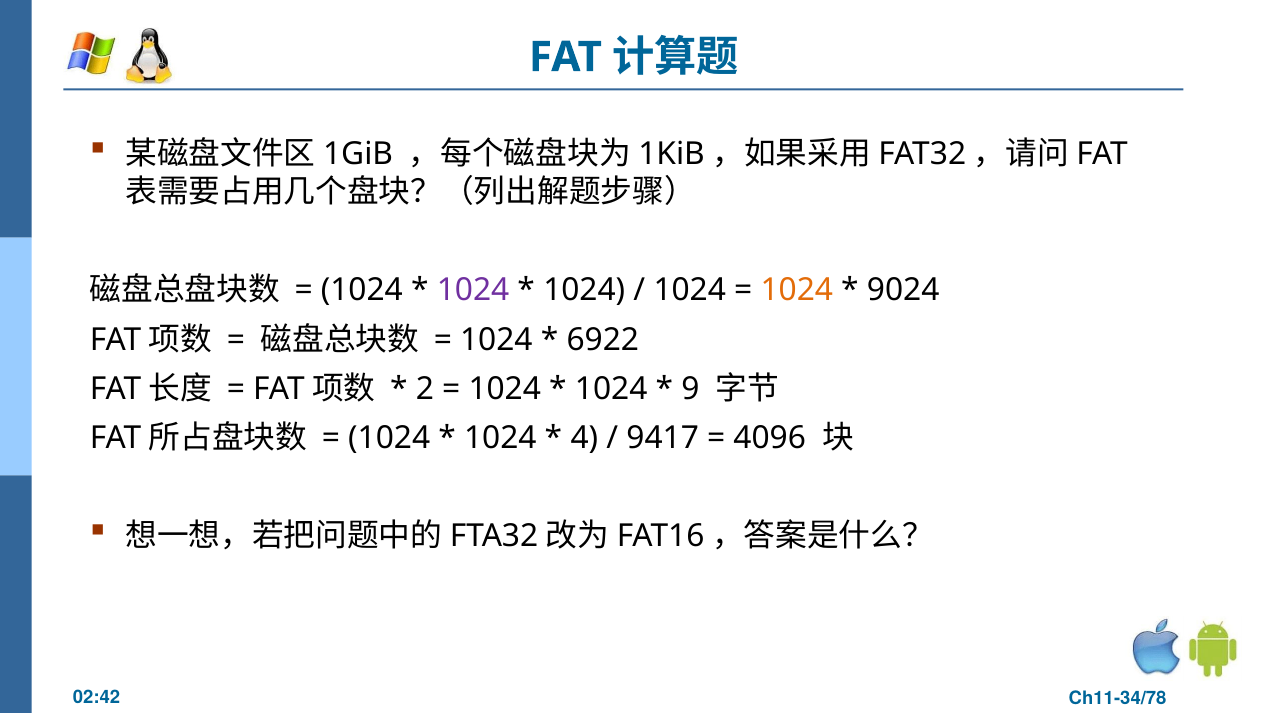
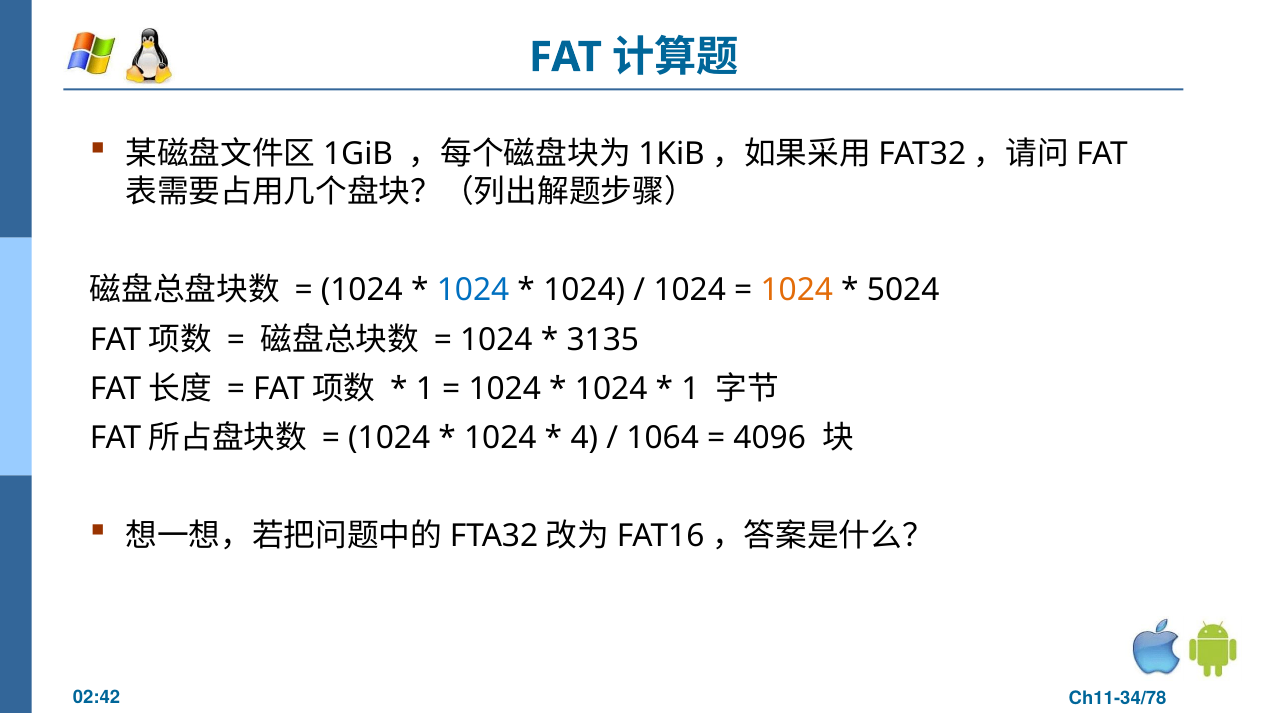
1024 colour: purple -> blue (473, 291)
9024: 9024 -> 5024 (903, 291)
6922: 6922 -> 3135 (603, 340)
2: 2 -> 1 (425, 389)
9: 9 -> 1 (690, 389)
9417: 9417 -> 1064 (663, 438)
